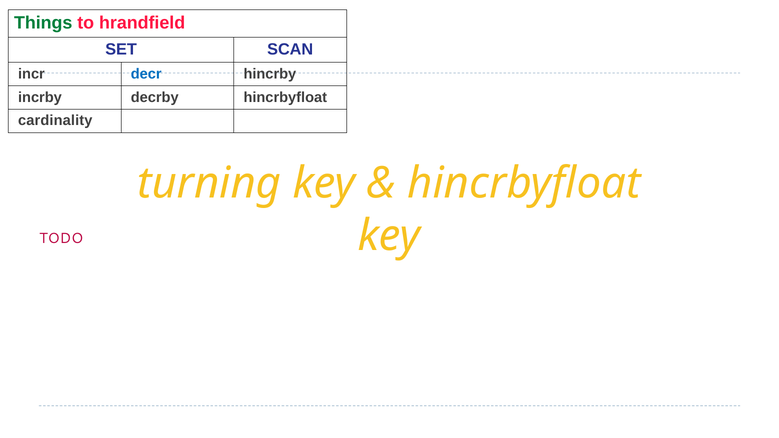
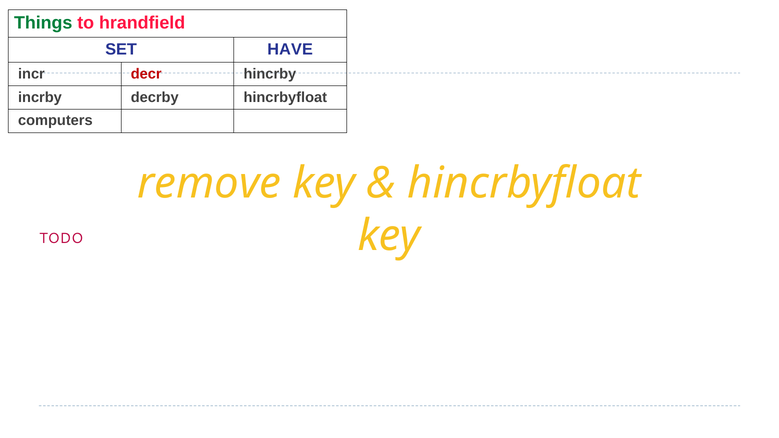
SCAN: SCAN -> HAVE (290, 49)
decr colour: blue -> red (146, 74)
cardinality: cardinality -> computers (55, 121)
turning: turning -> remove (209, 183)
